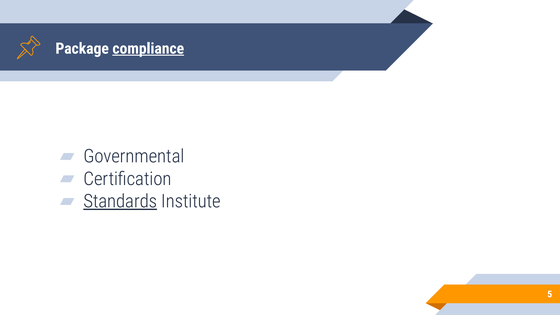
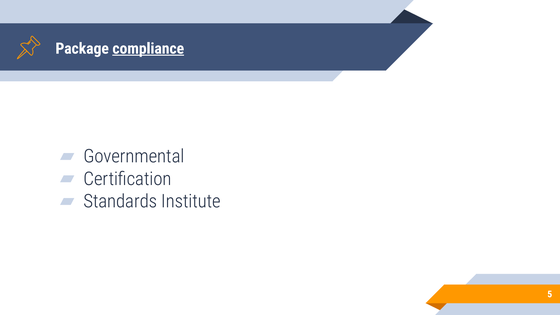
Standards underline: present -> none (120, 201)
